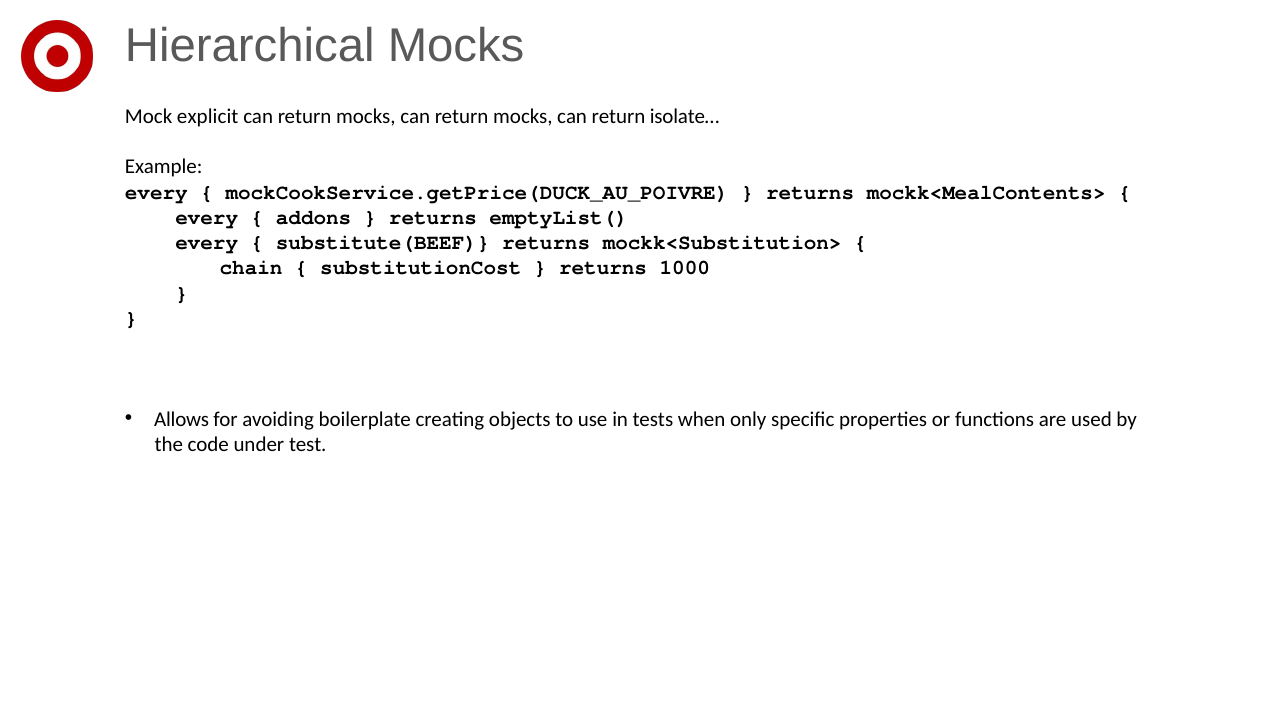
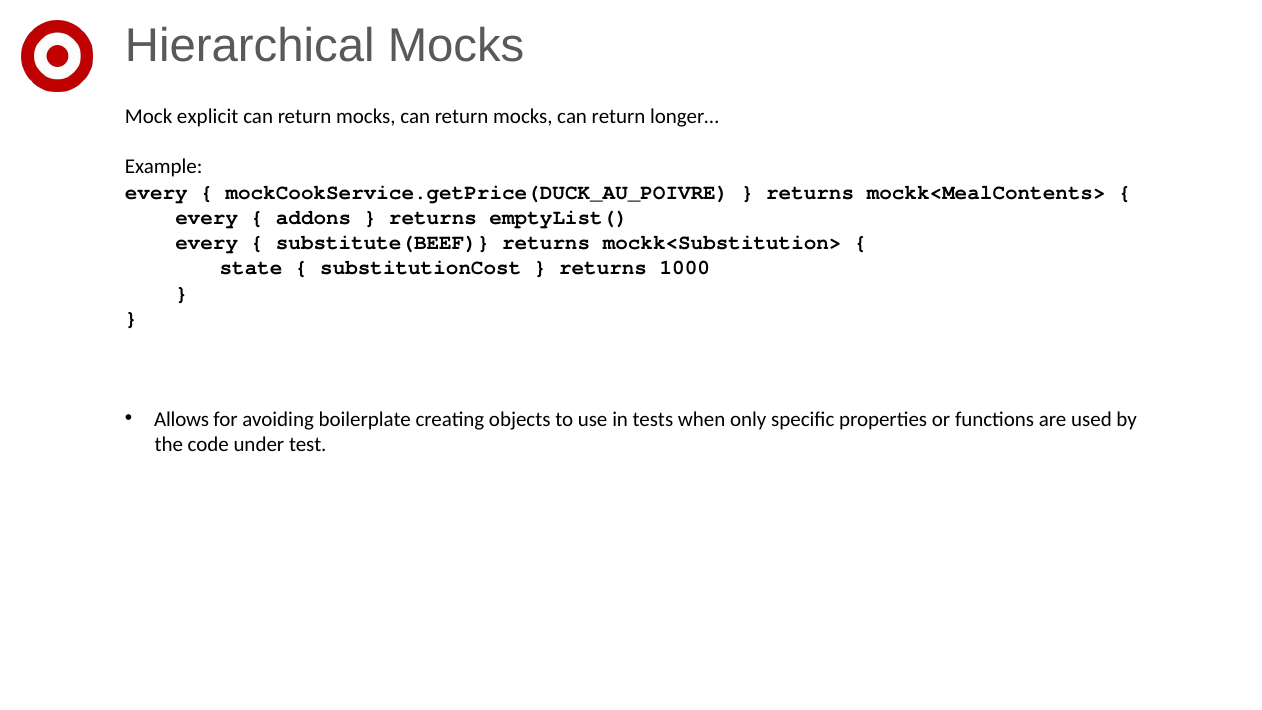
isolate…: isolate… -> longer… (685, 116)
chain: chain -> state (251, 268)
